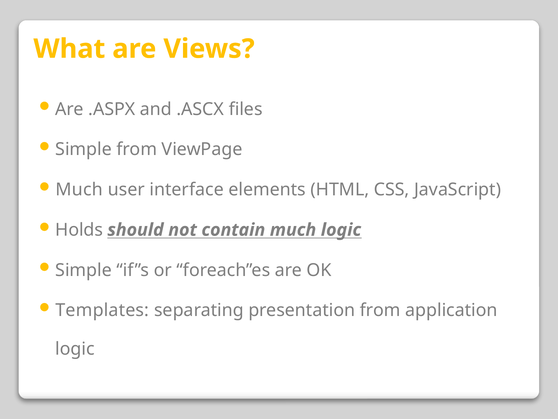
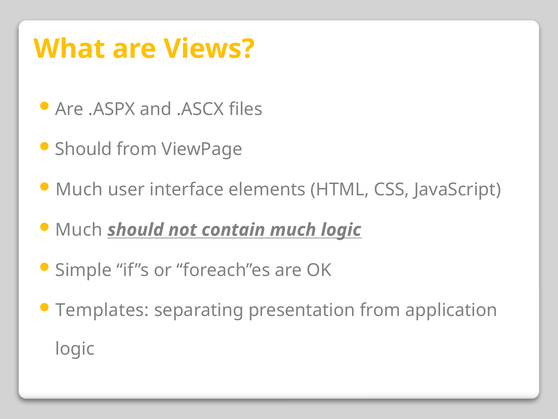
Simple: Simple -> Should (84, 149)
Holds: Holds -> Much (79, 230)
